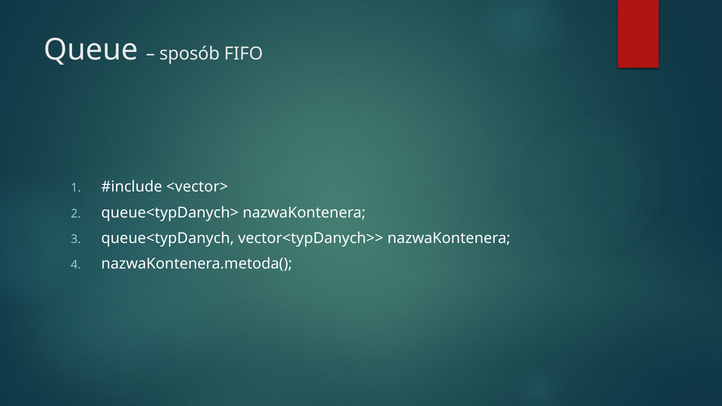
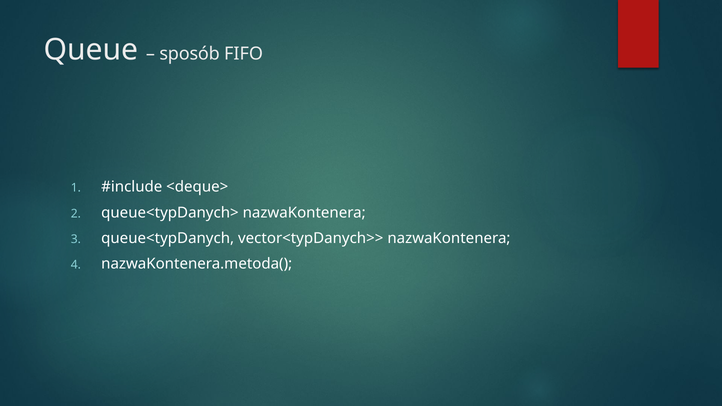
<vector>: <vector> -> <deque> (197, 187)
